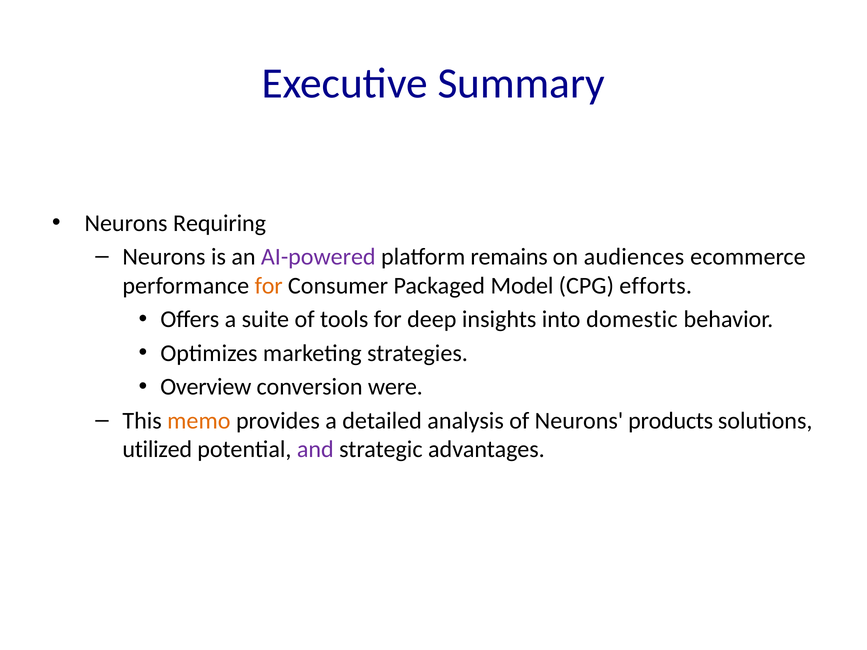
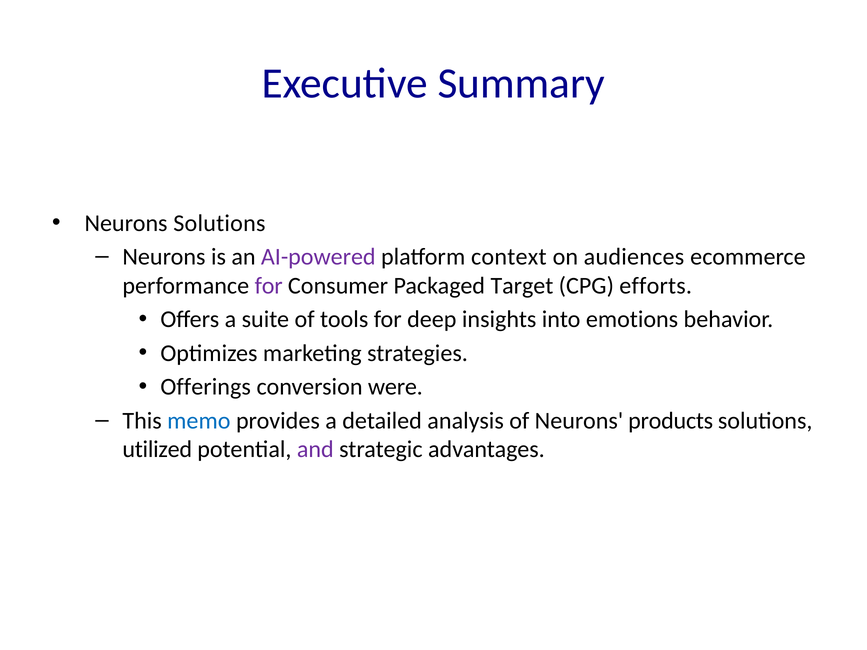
Neurons Requiring: Requiring -> Solutions (219, 223)
remains: remains -> context (509, 257)
for colour: orange -> purple (269, 286)
Model: Model -> Target (522, 286)
domestic: domestic -> emotions (632, 320)
Overview: Overview -> Offerings (206, 387)
memo colour: orange -> blue (199, 421)
